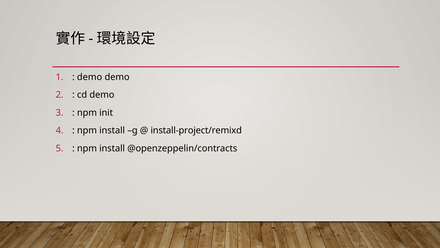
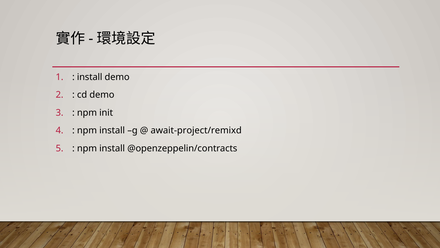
demo: demo -> install (90, 77)
install-project/remixd: install-project/remixd -> await-project/remixd (196, 130)
